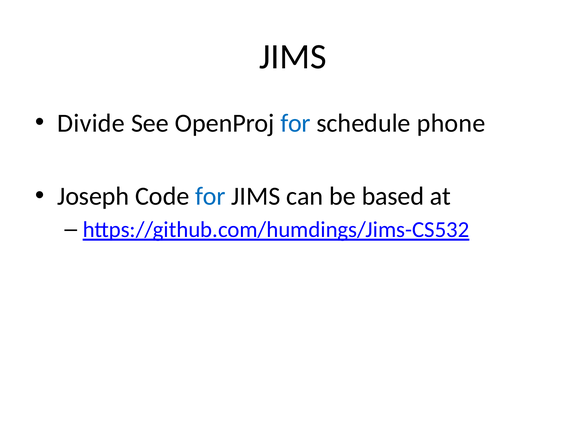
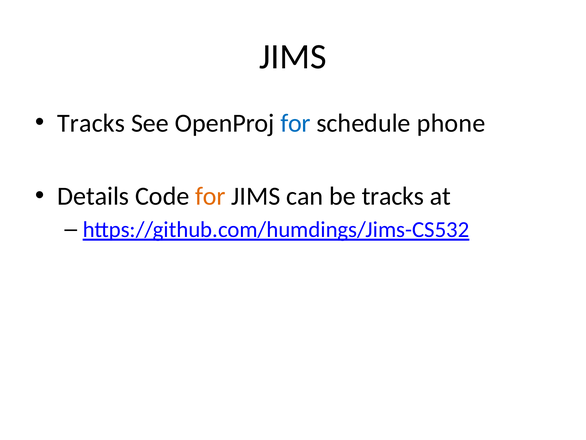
Divide: Divide -> Tracks (91, 123)
Joseph: Joseph -> Details (93, 196)
for colour: blue -> orange (210, 196)
be based: based -> tracks (393, 196)
